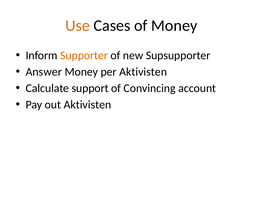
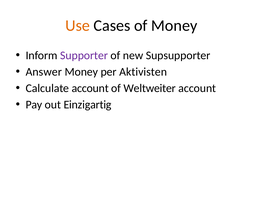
Supporter colour: orange -> purple (84, 55)
Calculate support: support -> account (90, 88)
Convincing: Convincing -> Weltweiter (150, 88)
out Aktivisten: Aktivisten -> Einzigartig (88, 104)
